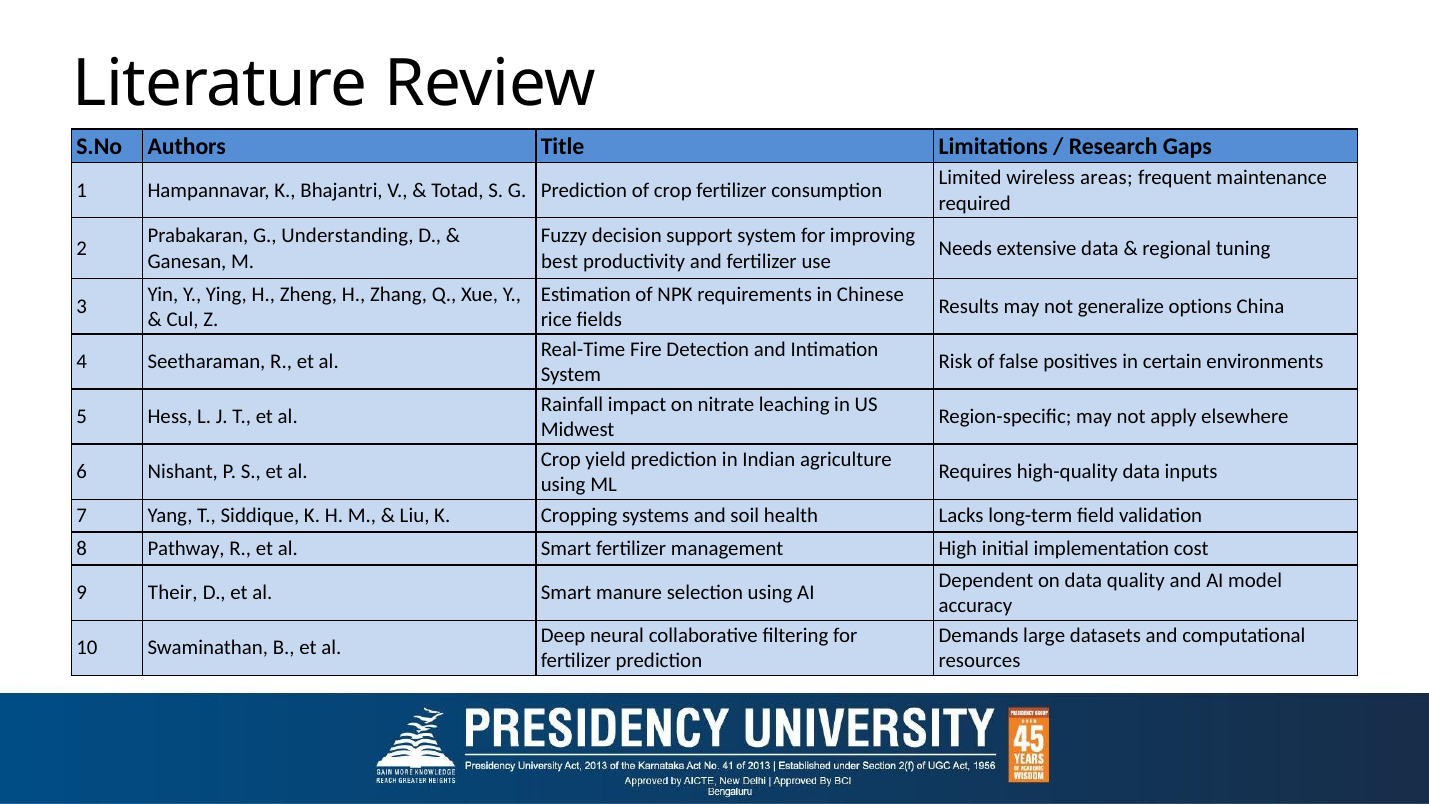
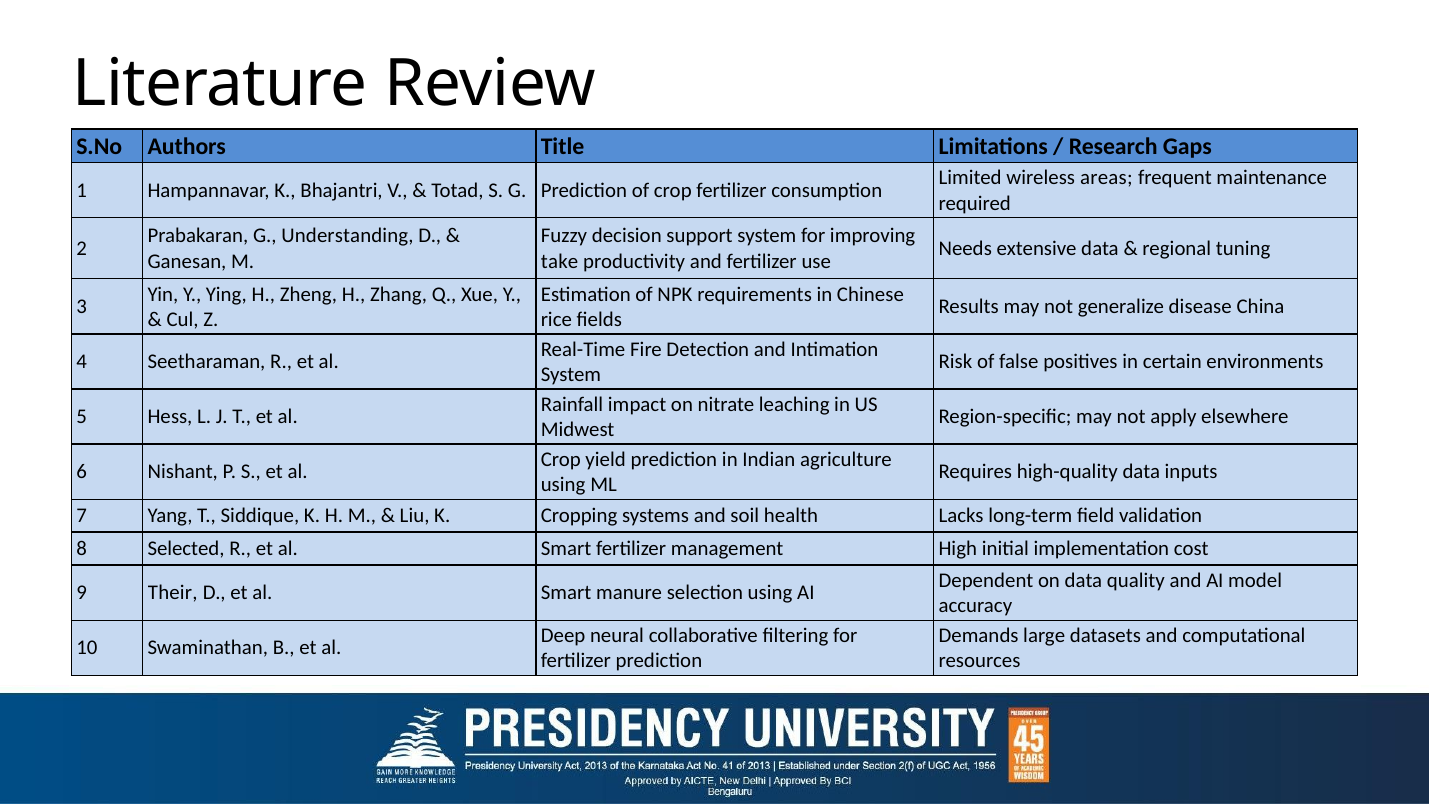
best: best -> take (560, 261)
options: options -> disease (1200, 307)
Pathway: Pathway -> Selected (186, 549)
